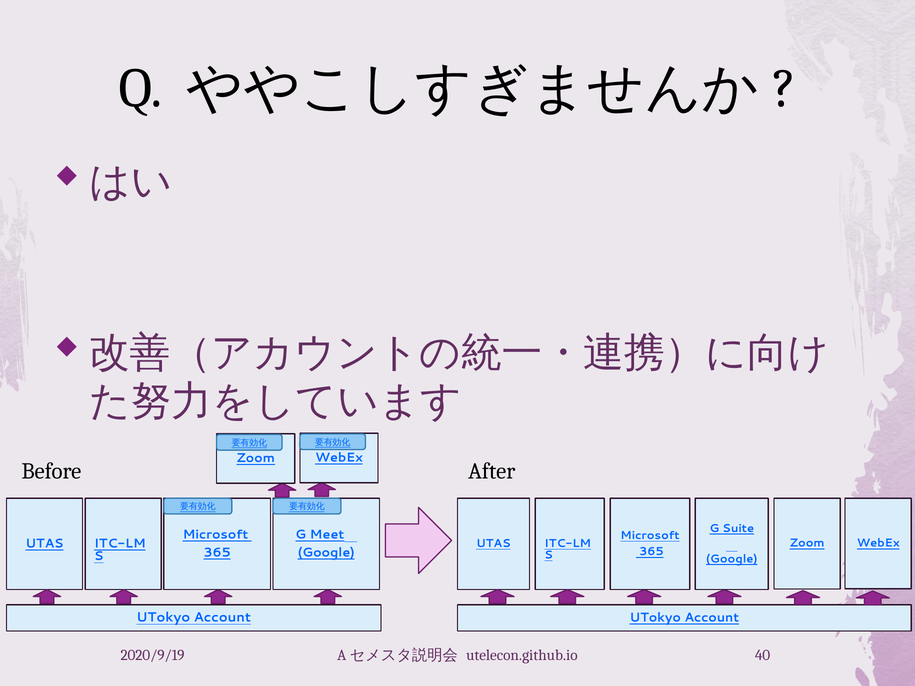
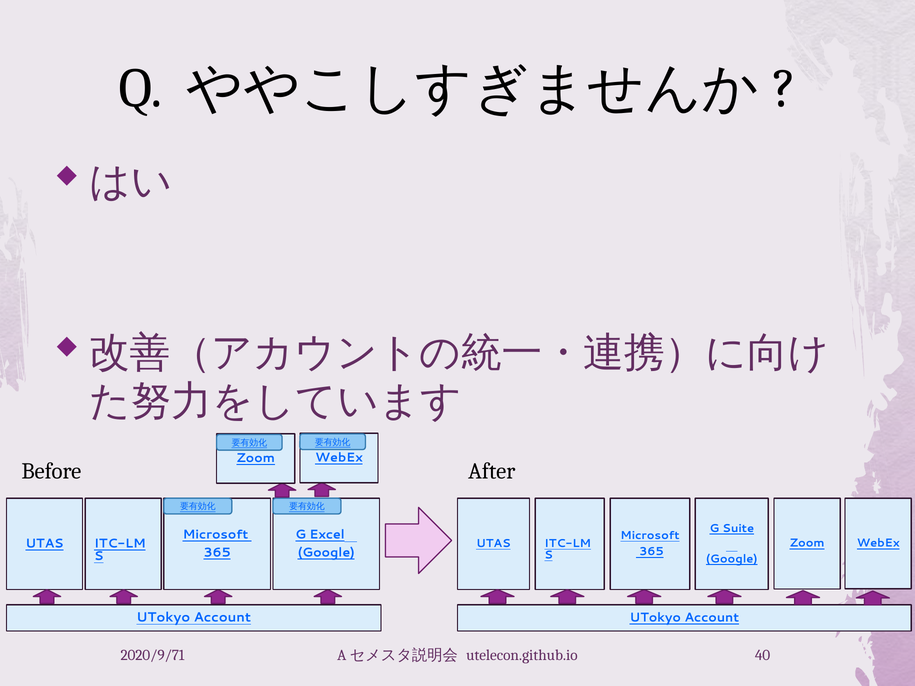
Meet: Meet -> Excel (327, 535)
2020/9/19: 2020/9/19 -> 2020/9/71 (152, 655)
